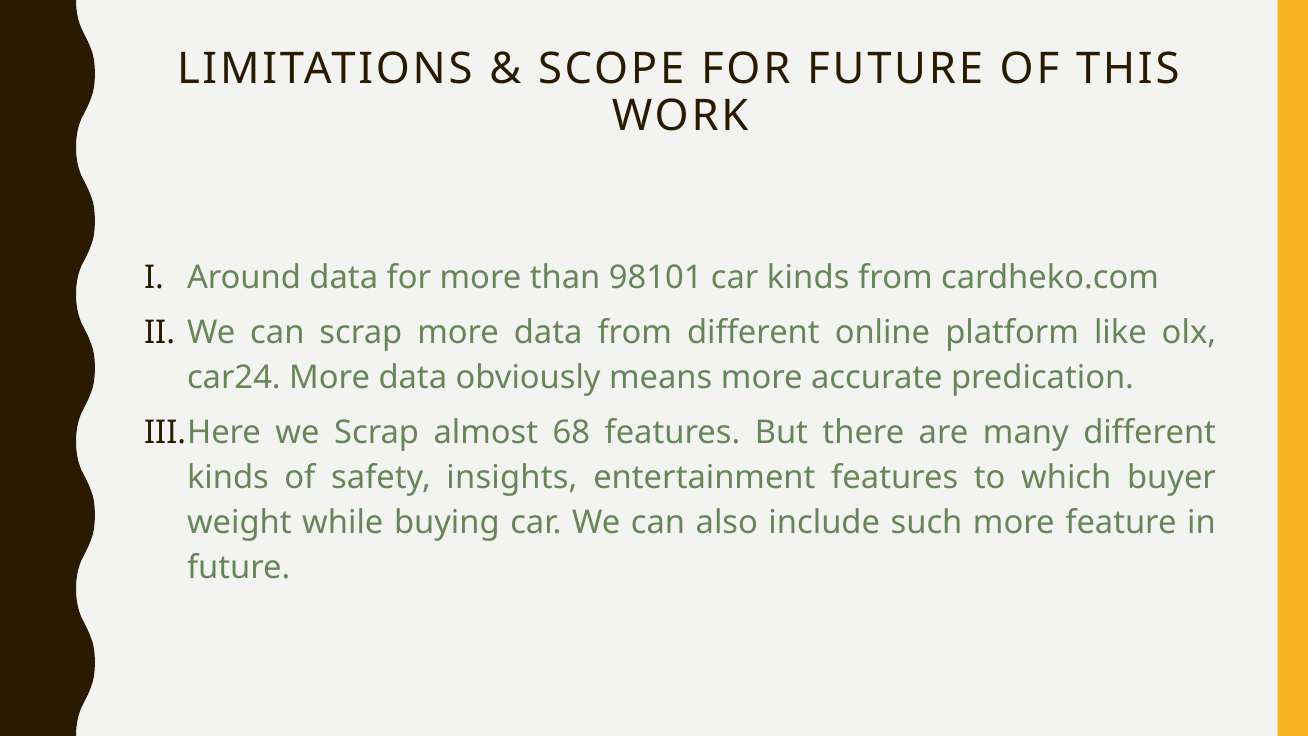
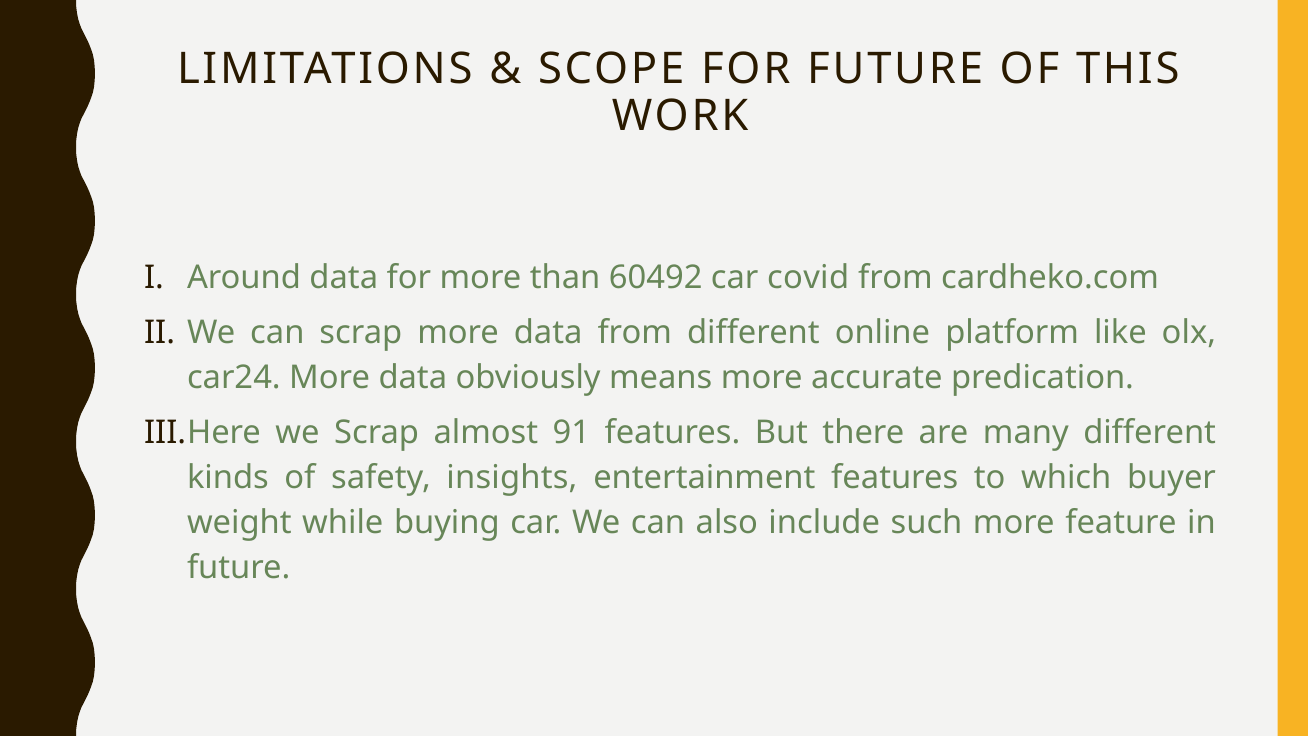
98101: 98101 -> 60492 (656, 278)
car kinds: kinds -> covid (808, 278)
68: 68 -> 91 (571, 432)
